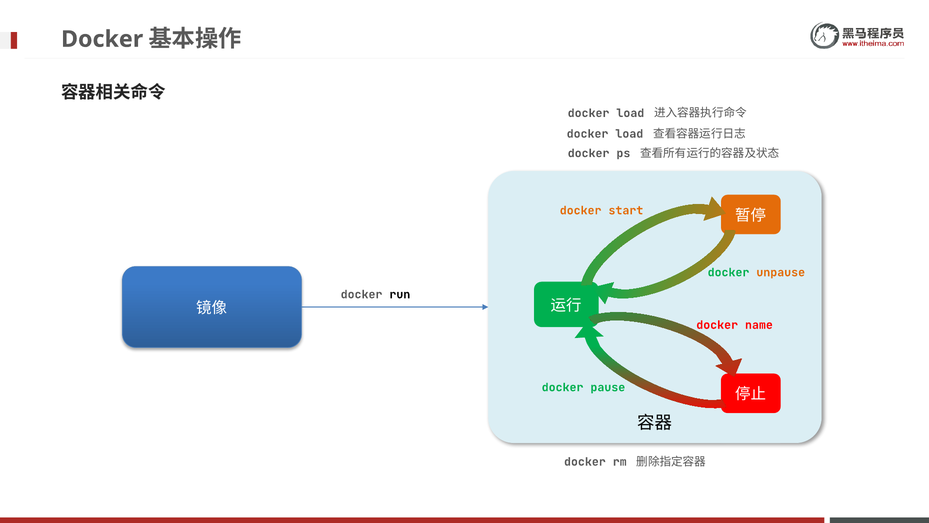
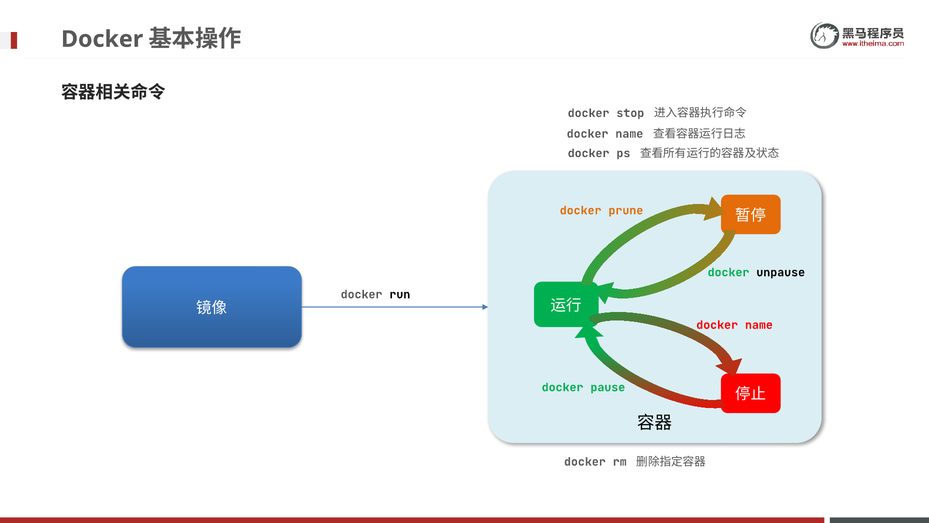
load: load -> stop (630, 113)
load: load -> name (629, 134)
start: start -> prune (626, 210)
unpause colour: orange -> black (781, 272)
